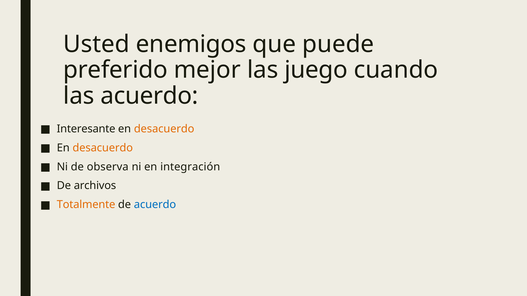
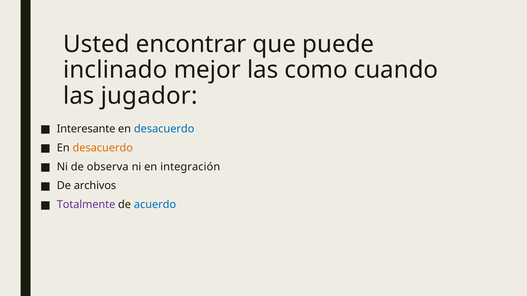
enemigos: enemigos -> encontrar (191, 44)
preferido: preferido -> inclinado (115, 70)
juego: juego -> como (316, 70)
las acuerdo: acuerdo -> jugador (149, 96)
desacuerdo colour: orange -> blue (164, 129)
Totalmente colour: orange -> purple (86, 205)
